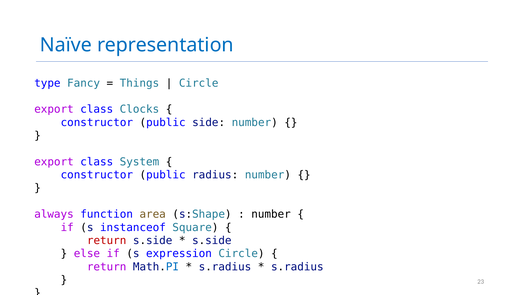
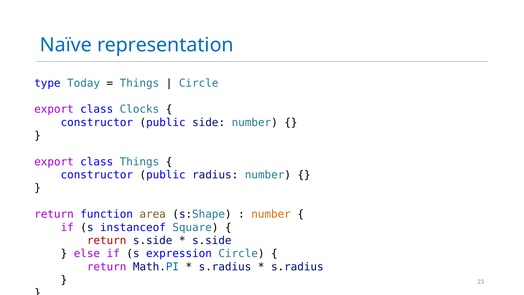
Fancy: Fancy -> Today (84, 83)
class System: System -> Things (139, 162)
always: always -> return (54, 214)
number colour: black -> orange (271, 214)
